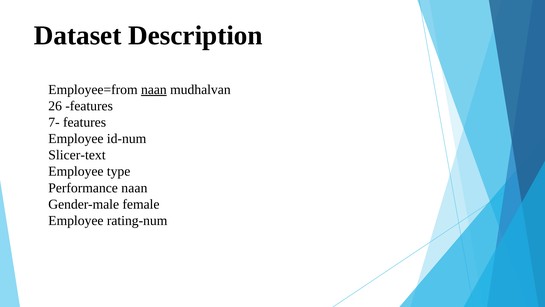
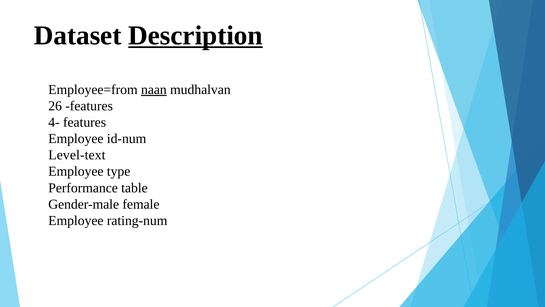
Description underline: none -> present (195, 35)
7-: 7- -> 4- (54, 122)
Slicer-text: Slicer-text -> Level-text (77, 155)
Performance naan: naan -> table (134, 188)
